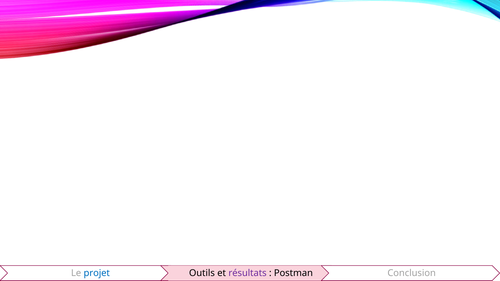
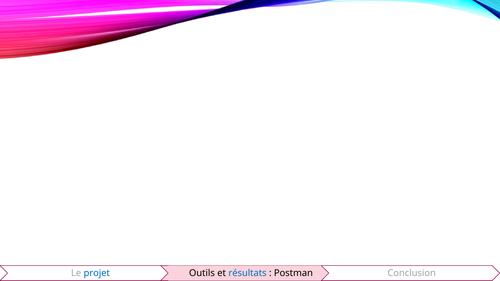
résultats colour: purple -> blue (248, 273)
